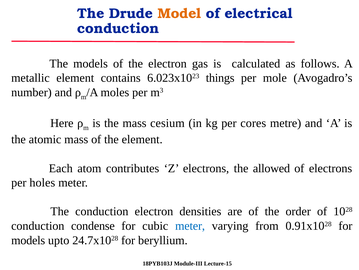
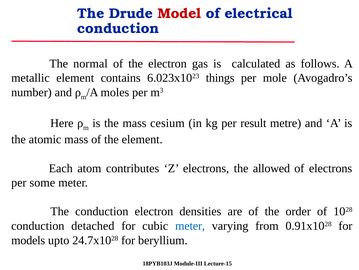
Model colour: orange -> red (179, 13)
The models: models -> normal (90, 63)
cores: cores -> result (253, 123)
holes: holes -> some (42, 182)
condense: condense -> detached (93, 225)
